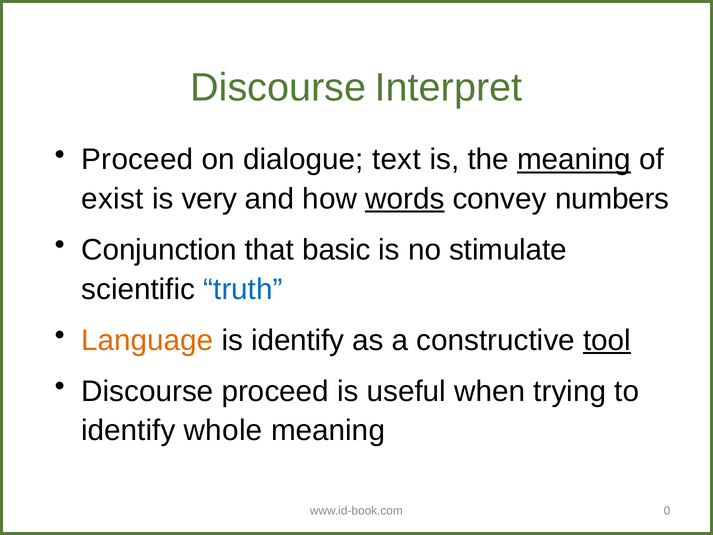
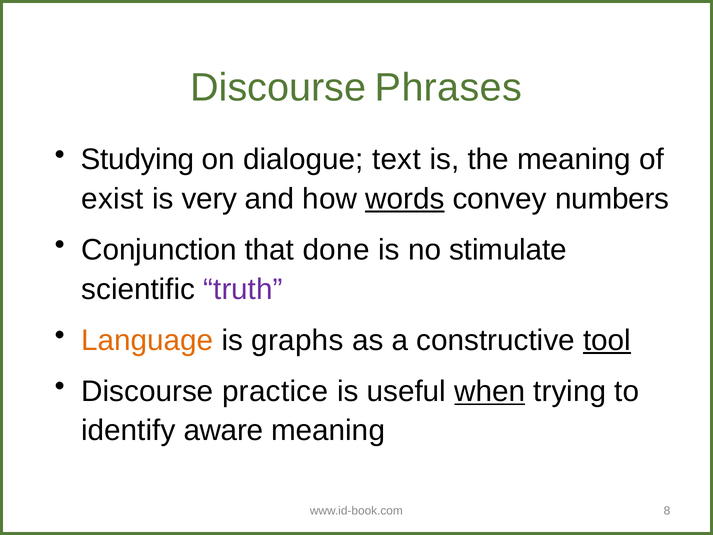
Interpret: Interpret -> Phrases (448, 88)
Proceed: Proceed -> Studying (138, 160)
meaning underline: present -> none (574, 160)
basic: basic -> done (336, 250)
truth colour: blue -> purple (243, 289)
is identify: identify -> graphs (297, 340)
Discourse proceed: proceed -> practice (275, 391)
when underline: none -> present (490, 391)
whole: whole -> aware (223, 430)
0: 0 -> 8 (667, 511)
